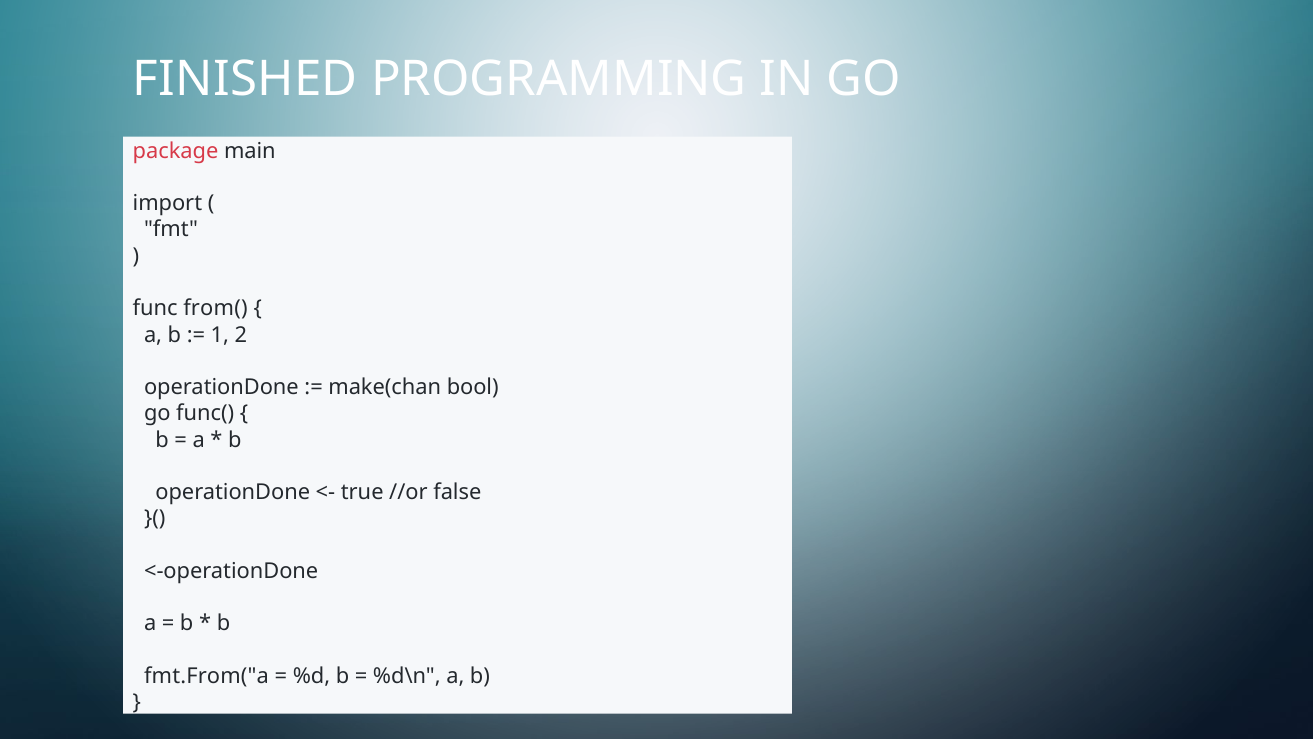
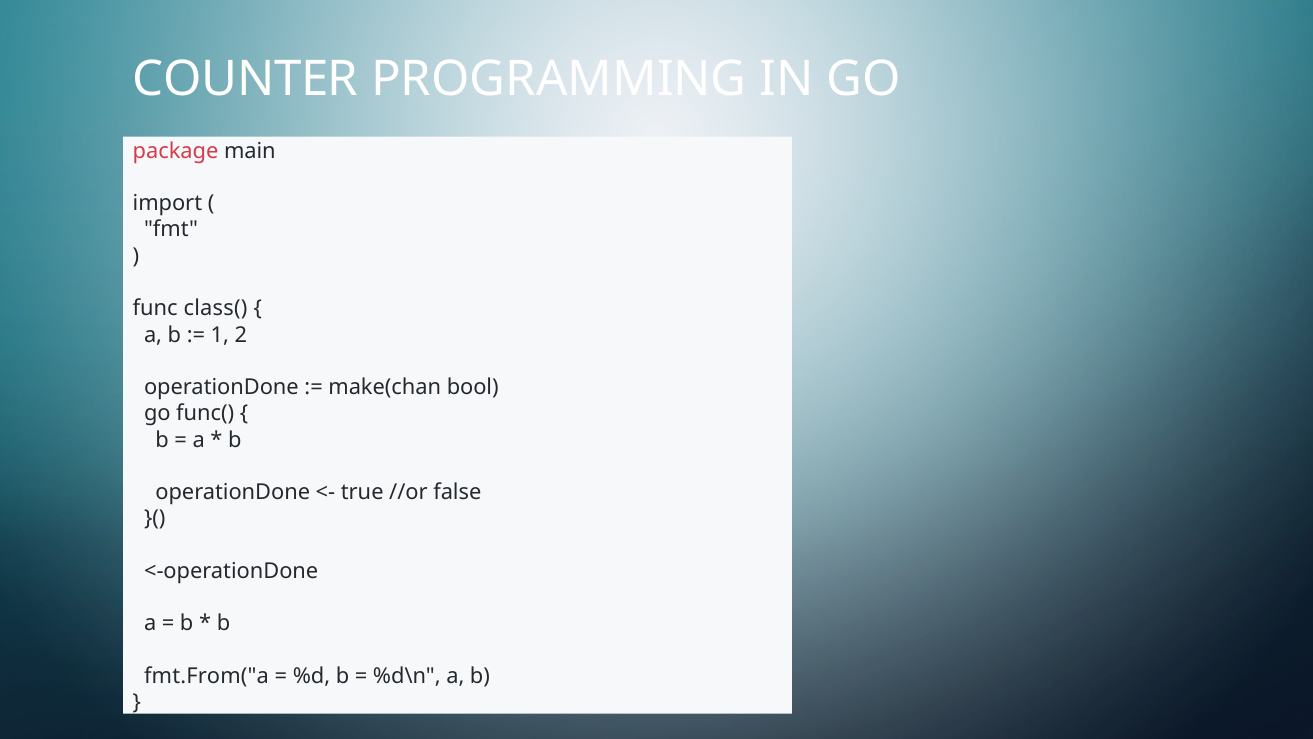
FINISHED: FINISHED -> COUNTER (246, 79)
from(: from( -> class( (215, 308)
